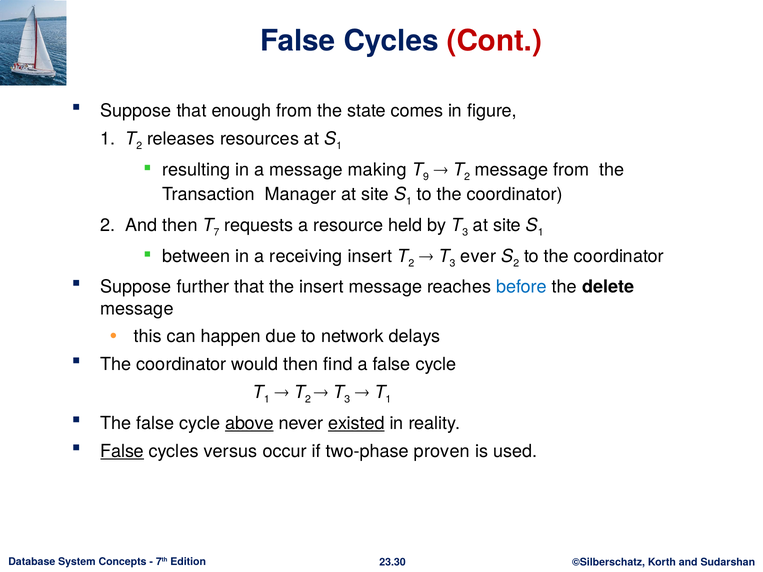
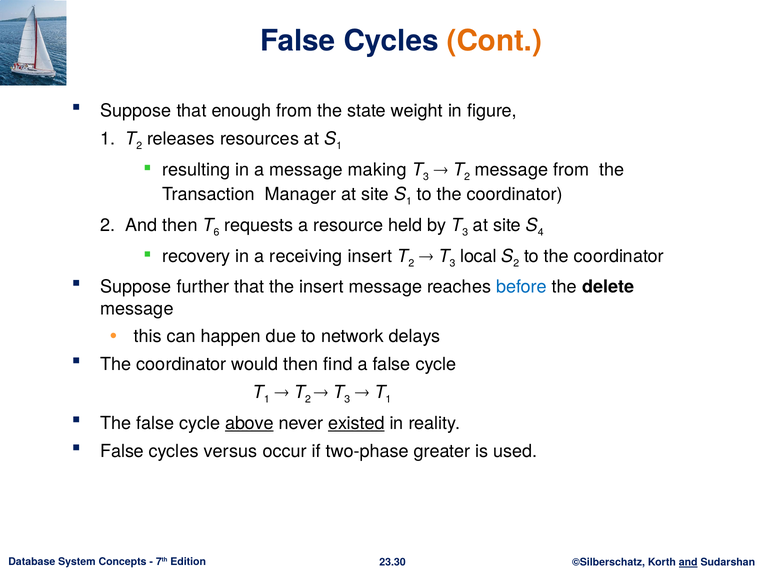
Cont colour: red -> orange (494, 41)
comes: comes -> weight (417, 111)
9: 9 -> 3 (426, 177)
7: 7 -> 6 (216, 232)
1: 1 -> 4 (541, 232)
between: between -> recovery (196, 256)
ever: ever -> local (478, 256)
False underline: present -> none (122, 451)
proven: proven -> greater (442, 451)
and underline: none -> present (688, 563)
